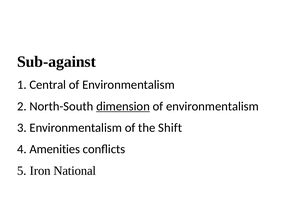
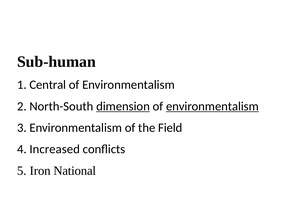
Sub-against: Sub-against -> Sub-human (56, 62)
environmentalism underline: none -> present (212, 106)
Shift: Shift -> Field (170, 128)
Amenities: Amenities -> Increased (55, 149)
